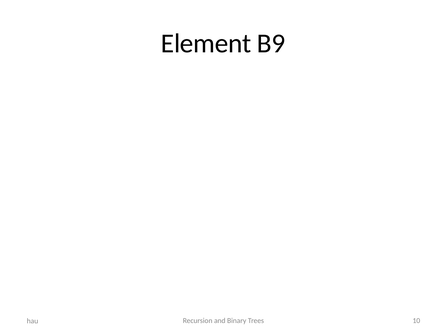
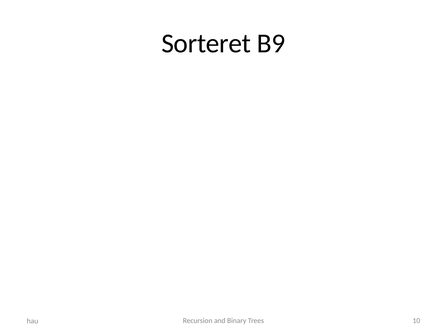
Element: Element -> Sorteret (206, 43)
